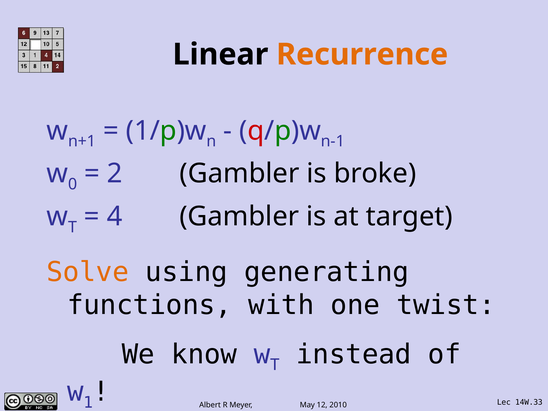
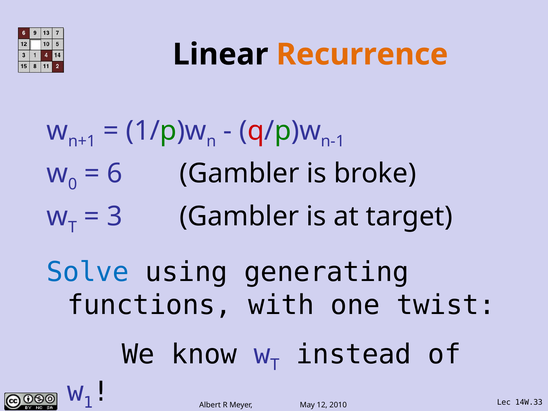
2: 2 -> 6 (115, 174)
4: 4 -> 3 (115, 216)
Solve colour: orange -> blue (88, 272)
